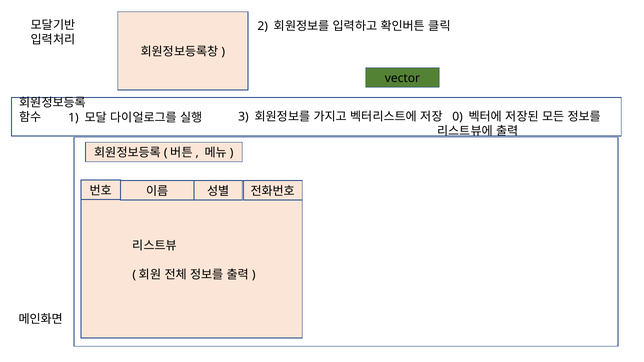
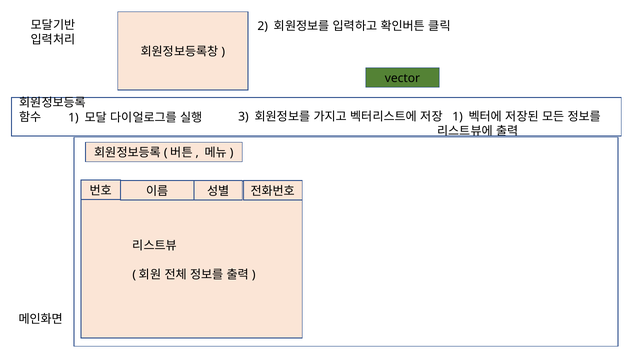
0: 0 -> 1 (458, 117)
